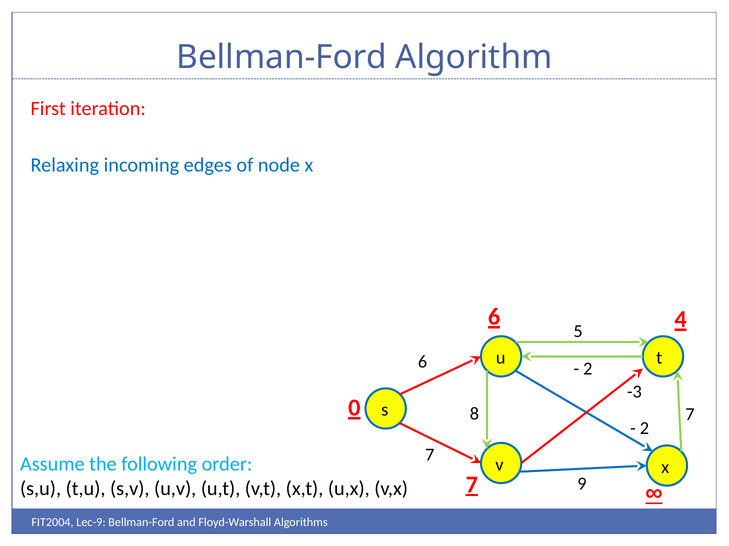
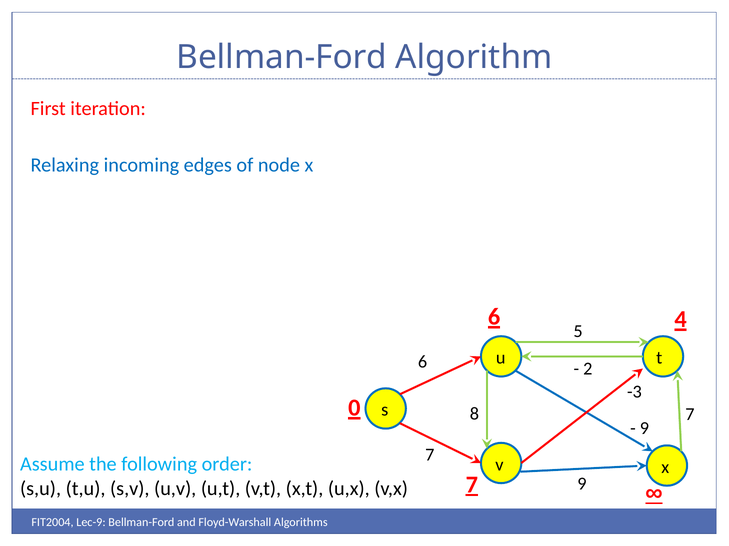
2: 2 -> 9 (644, 429)
